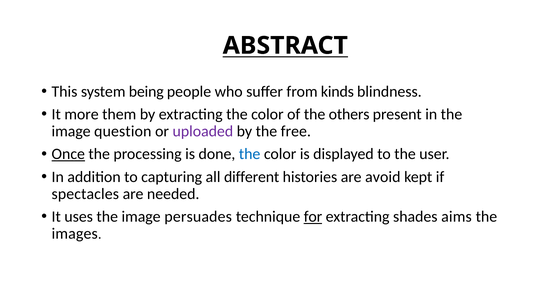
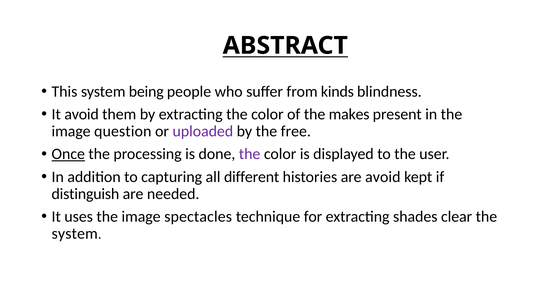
It more: more -> avoid (82, 115)
others: others -> makes (349, 115)
the colour: blue -> purple (250, 154)
spectacles: spectacles -> distinguish (85, 194)
persuades: persuades -> spectacles (198, 217)
for underline: present -> none (313, 217)
aims: aims -> clear (457, 217)
images: images -> system (75, 234)
